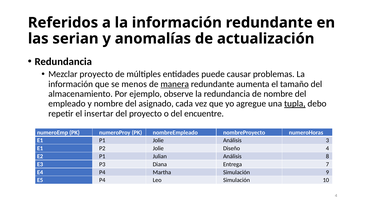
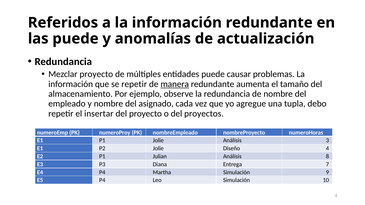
las serian: serian -> puede (75, 39)
se menos: menos -> repetir (134, 84)
tupla underline: present -> none (295, 104)
encuentre: encuentre -> proyectos (204, 114)
